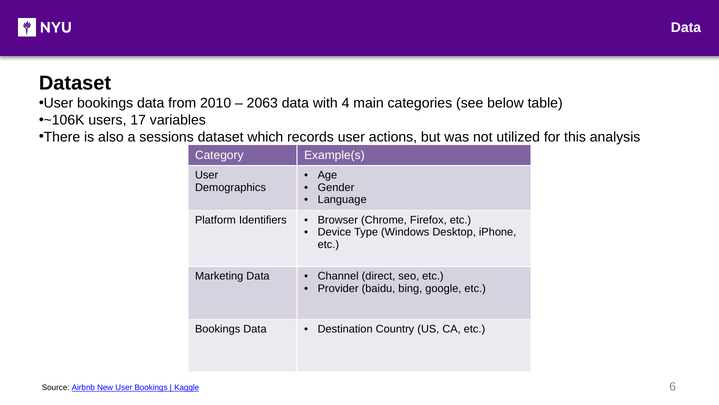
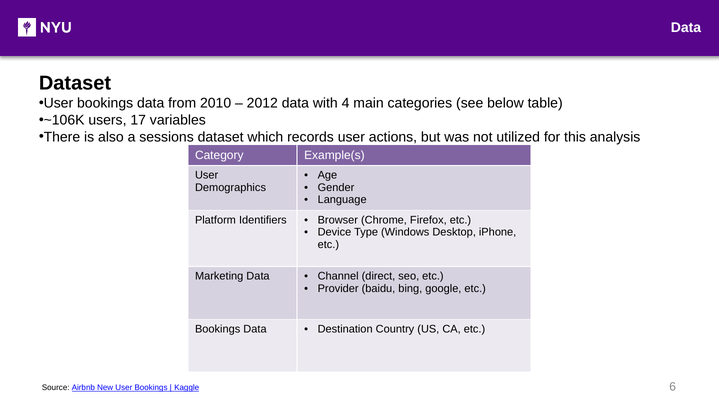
2063: 2063 -> 2012 (262, 103)
